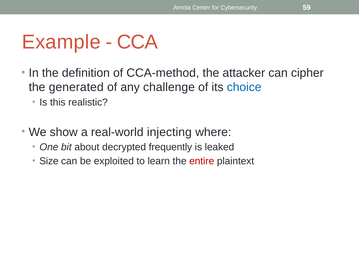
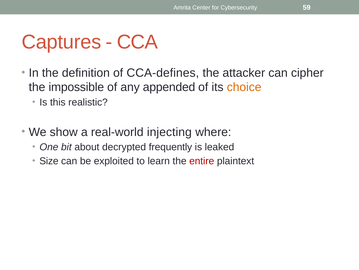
Example: Example -> Captures (61, 42)
CCA-method: CCA-method -> CCA-defines (163, 73)
generated: generated -> impossible (76, 87)
challenge: challenge -> appended (169, 87)
choice colour: blue -> orange (244, 87)
